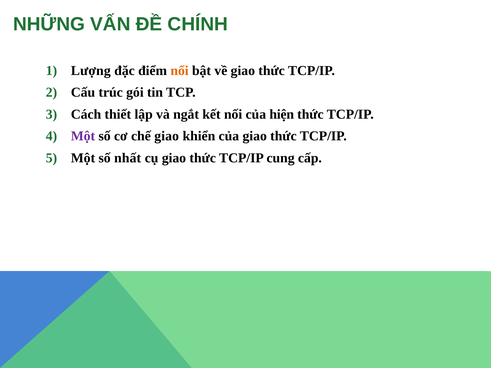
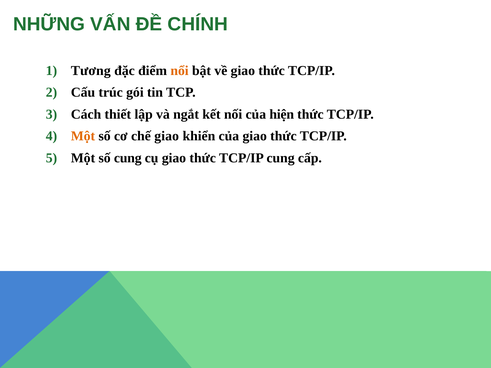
Lượng: Lượng -> Tương (91, 71)
Một colour: purple -> orange (83, 136)
số nhất: nhất -> cung (128, 158)
